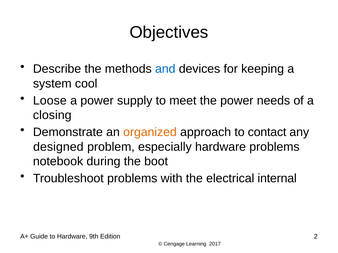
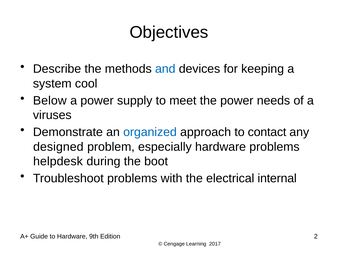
Loose: Loose -> Below (50, 101)
closing: closing -> viruses (52, 115)
organized colour: orange -> blue (150, 132)
notebook: notebook -> helpdesk (58, 162)
